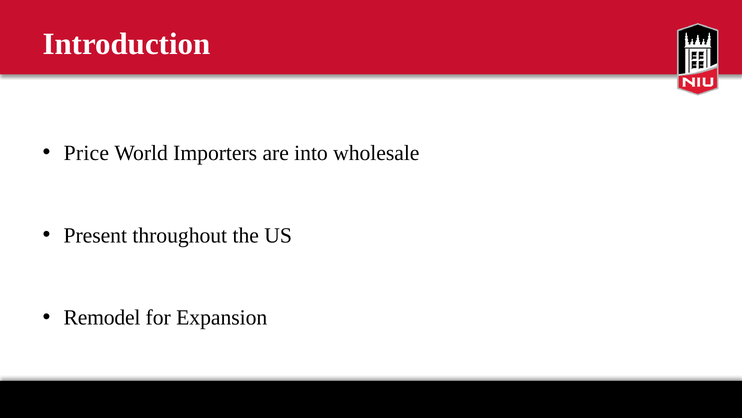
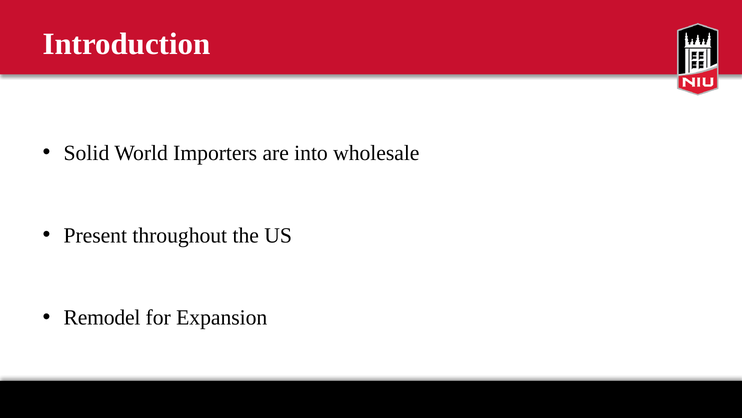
Price: Price -> Solid (86, 153)
